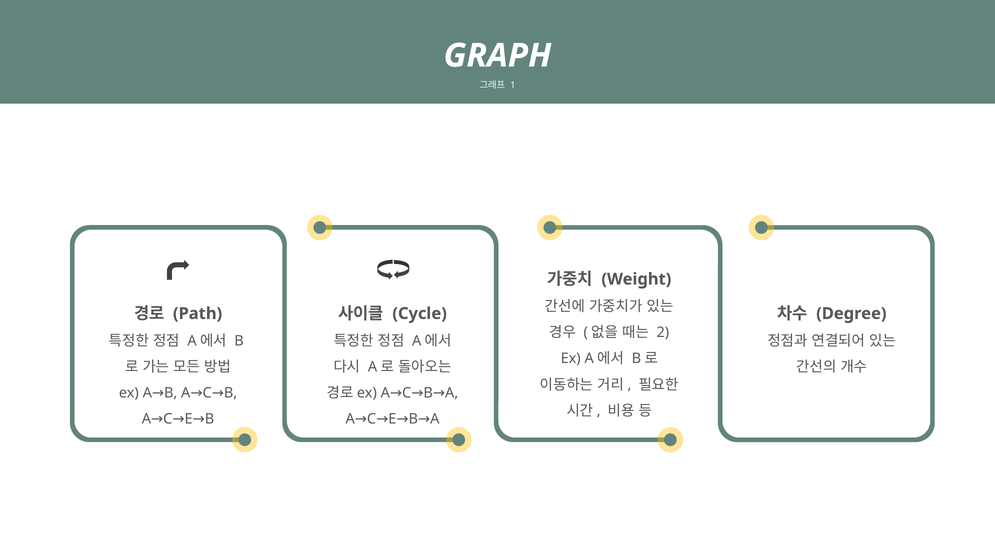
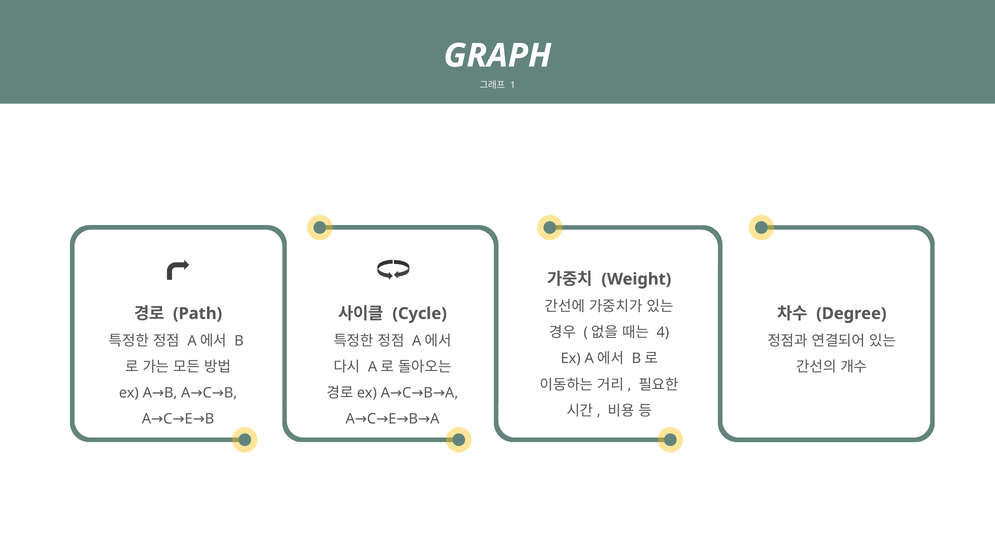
2: 2 -> 4 (663, 332)
